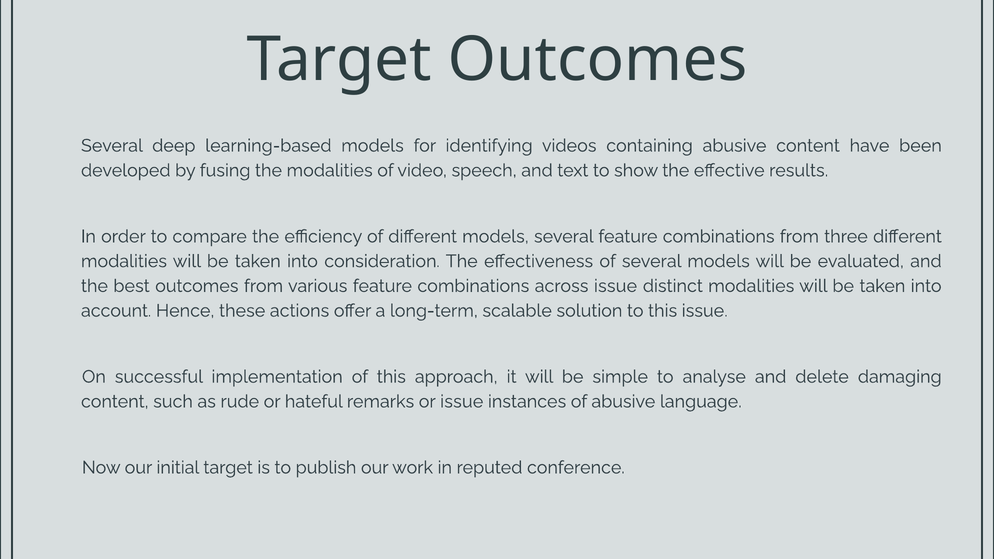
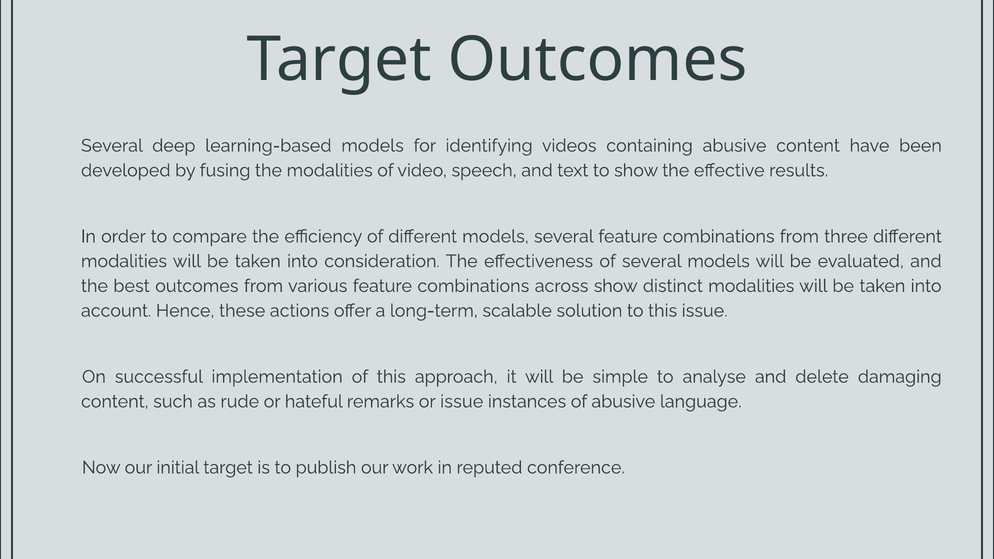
across issue: issue -> show (616, 286)
